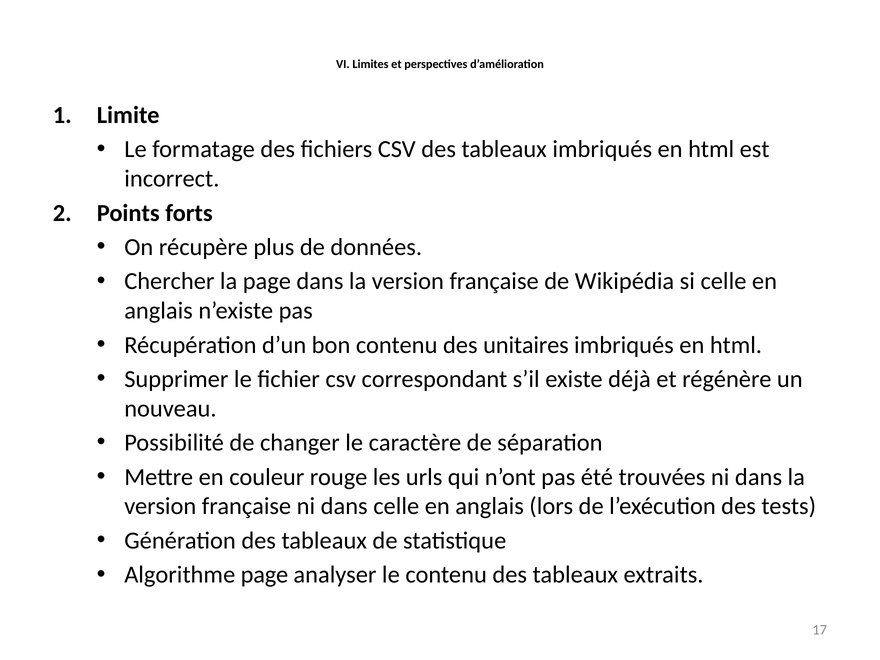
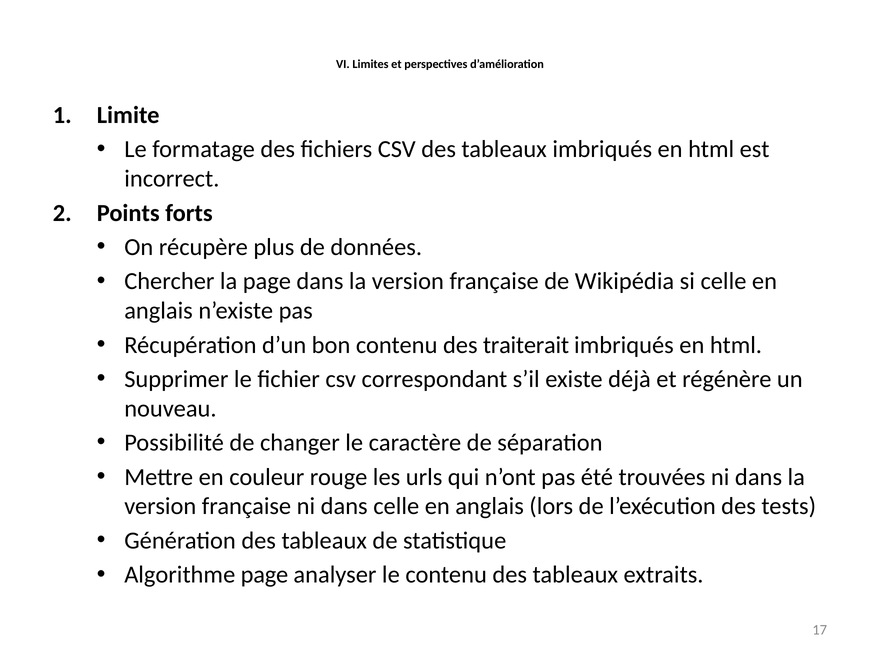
unitaires: unitaires -> traiterait (526, 345)
